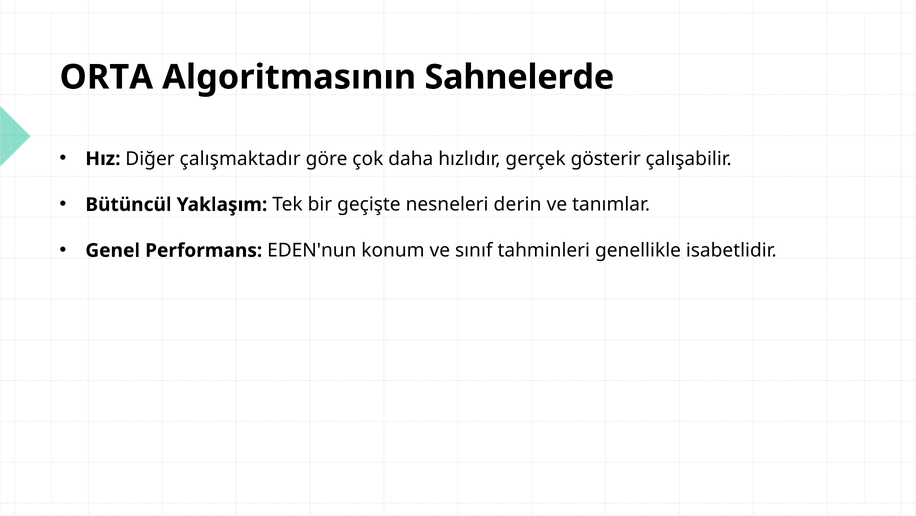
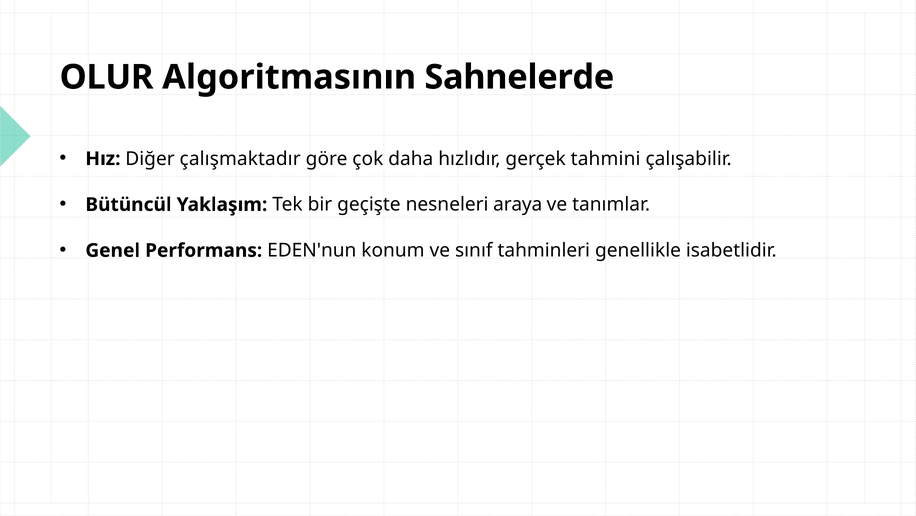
ORTA: ORTA -> OLUR (107, 77)
gösterir: gösterir -> tahmini (606, 159)
derin: derin -> araya (518, 204)
